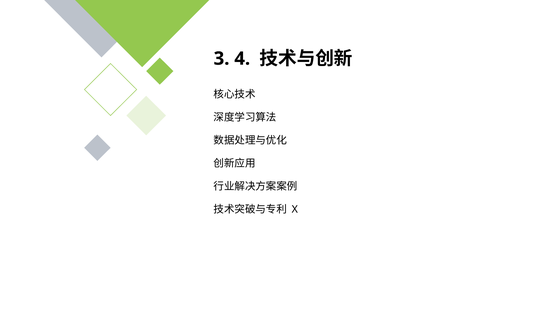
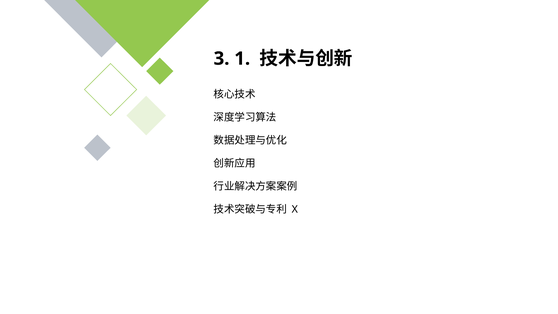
4: 4 -> 1 (242, 59)
